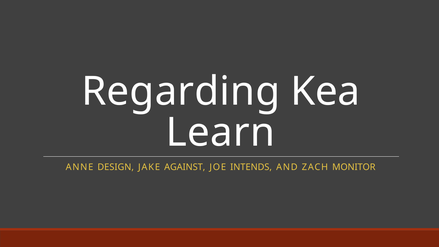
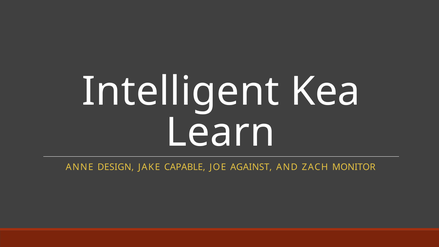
Regarding: Regarding -> Intelligent (181, 92)
AGAINST: AGAINST -> CAPABLE (185, 167)
INTENDS: INTENDS -> AGAINST (251, 167)
